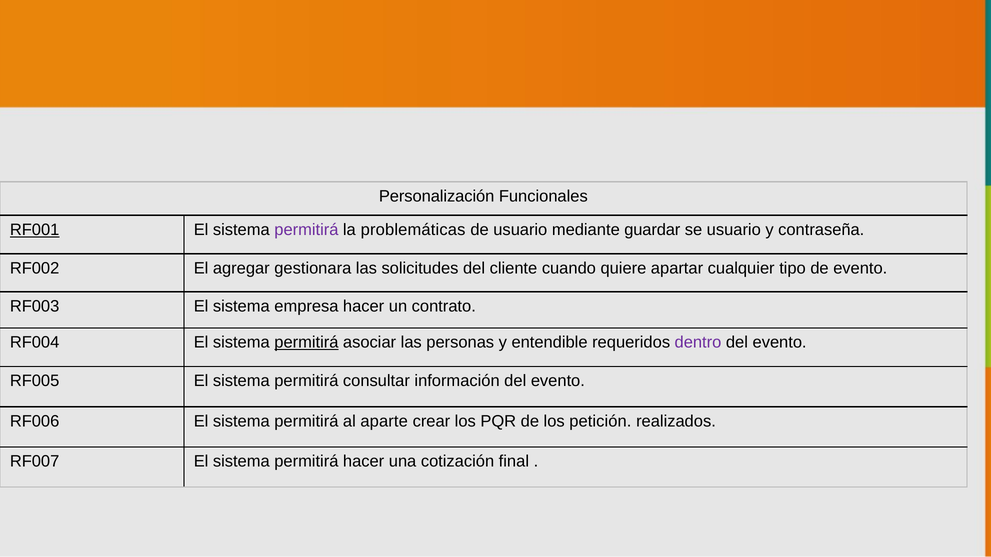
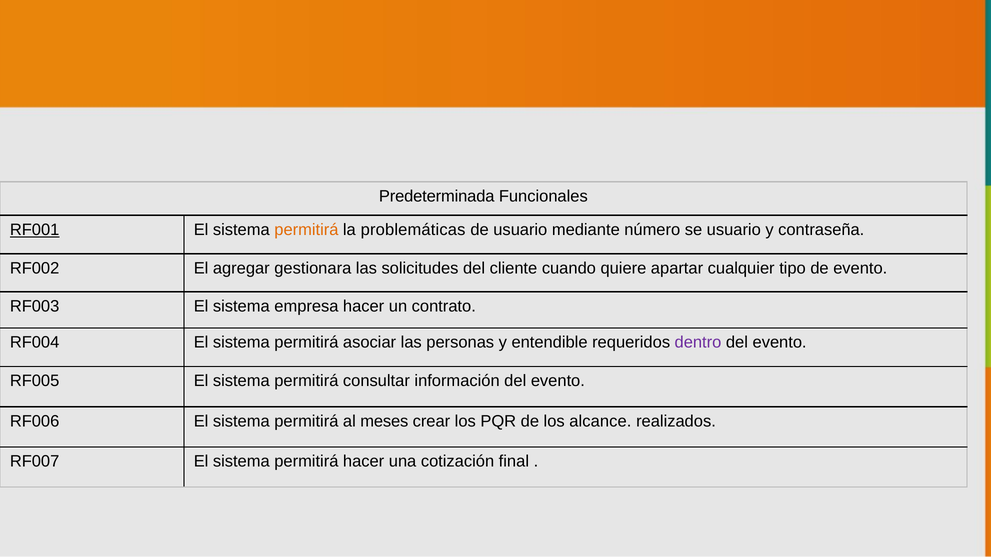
Personalización: Personalización -> Predeterminada (437, 196)
permitirá colour: purple -> orange (306, 230)
guardar: guardar -> número (652, 230)
permitirá underline: present -> none (306, 343)
aparte: aparte -> meses (384, 422)
petición: petición -> alcance (600, 422)
